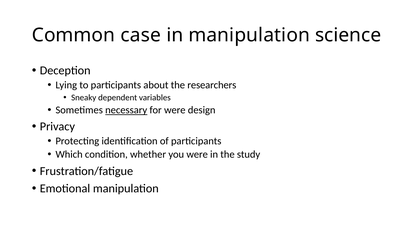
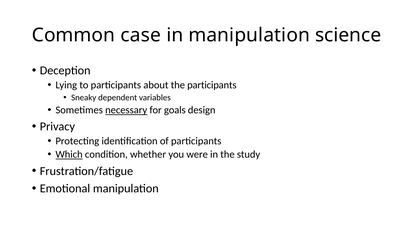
the researchers: researchers -> participants (212, 85)
for were: were -> goals (175, 110)
Which underline: none -> present (69, 155)
